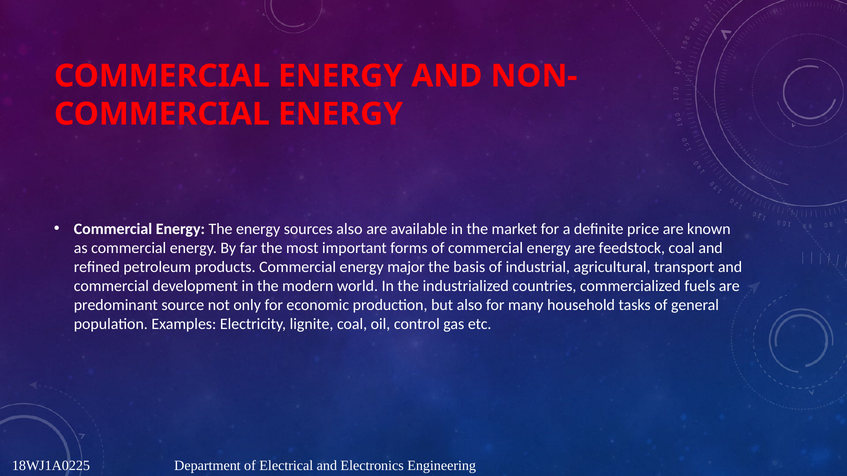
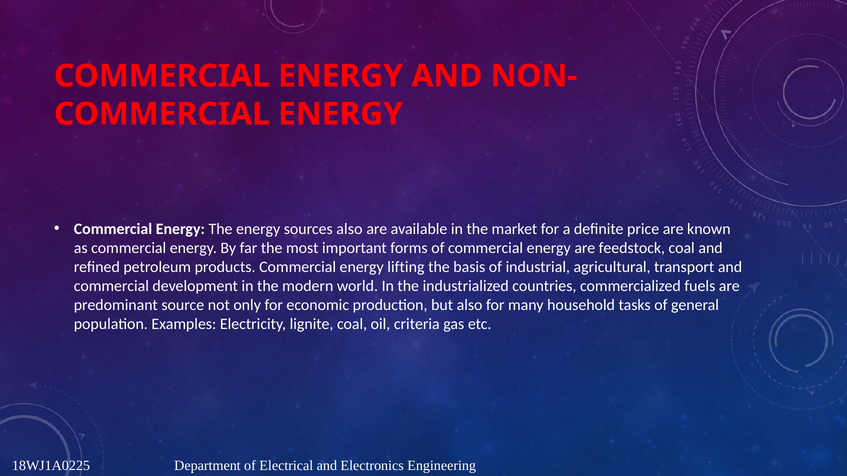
major: major -> lifting (406, 267)
control: control -> criteria (417, 324)
